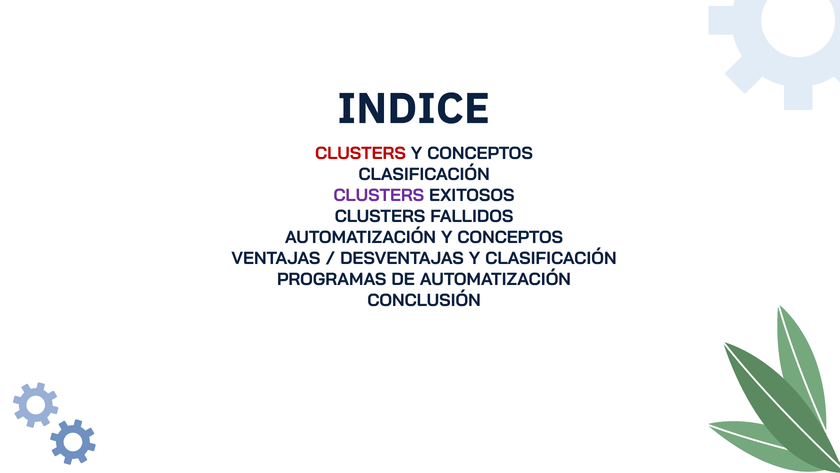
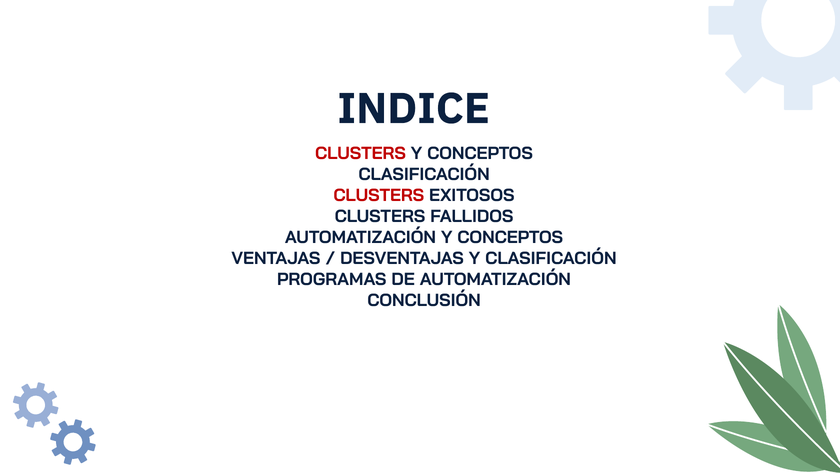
CLUSTERS colour: purple -> red (379, 195)
